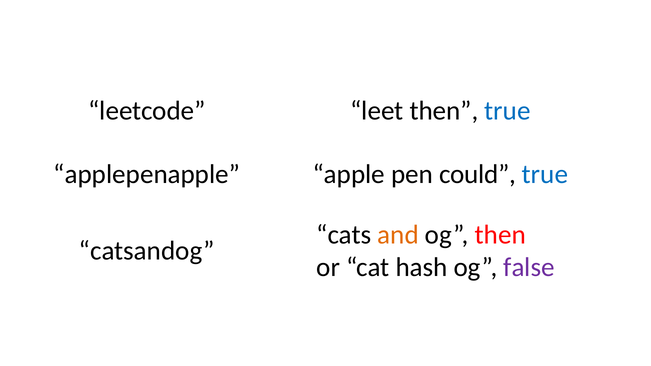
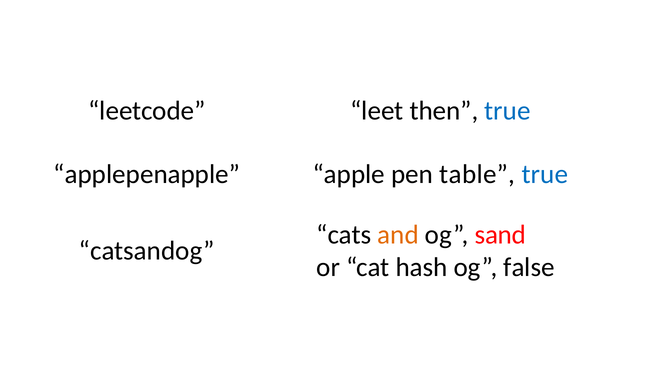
could: could -> table (477, 174)
og then: then -> sand (500, 235)
false colour: purple -> black (529, 267)
